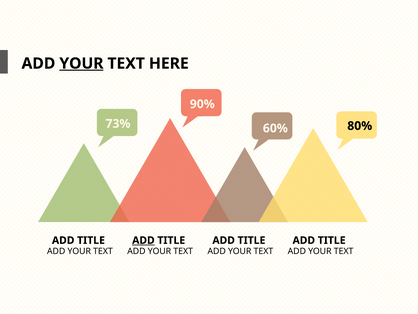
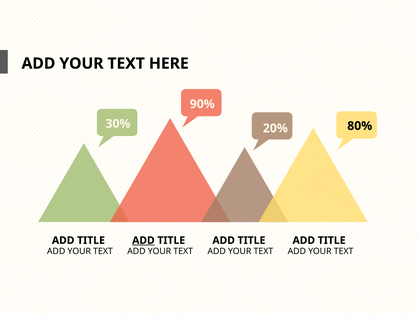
YOUR underline: present -> none (81, 63)
73%: 73% -> 30% (118, 124)
60%: 60% -> 20% (275, 128)
